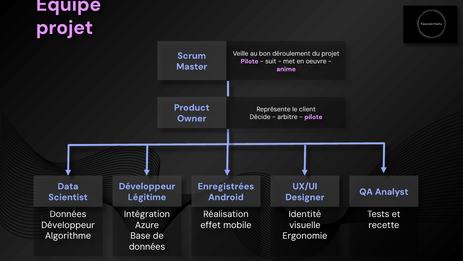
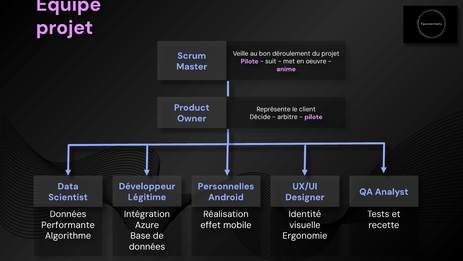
Enregistrées: Enregistrées -> Personnelles (226, 186)
Développeur: Développeur -> Performante (68, 225)
